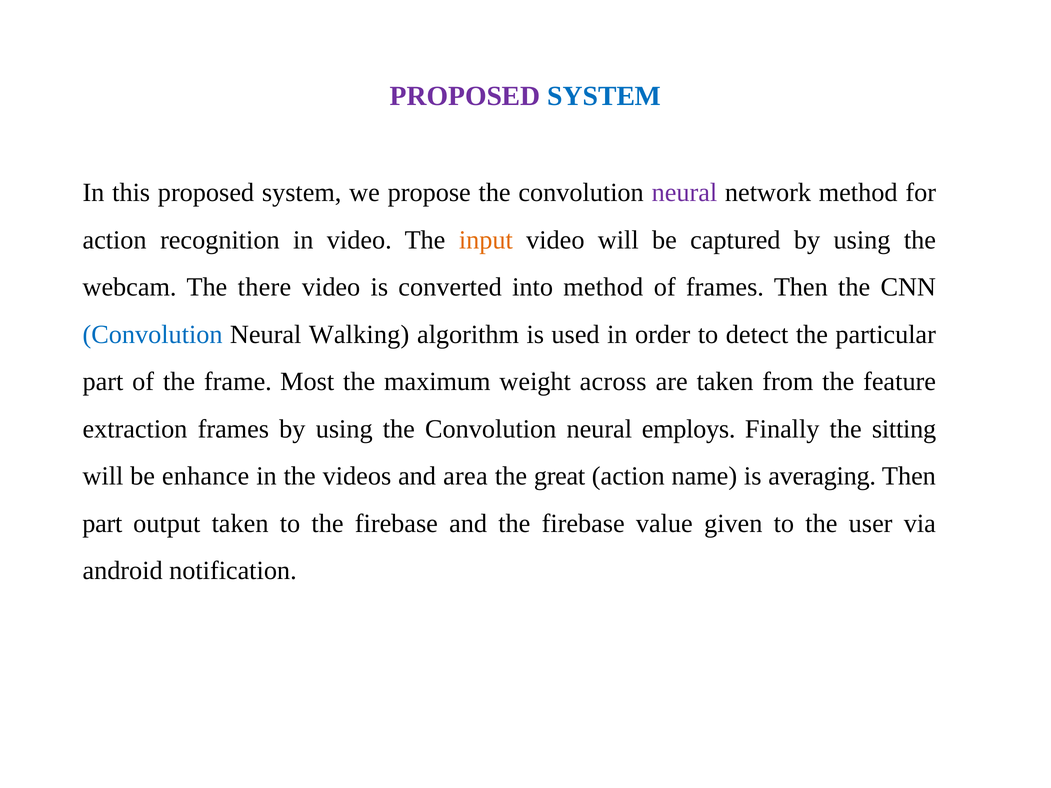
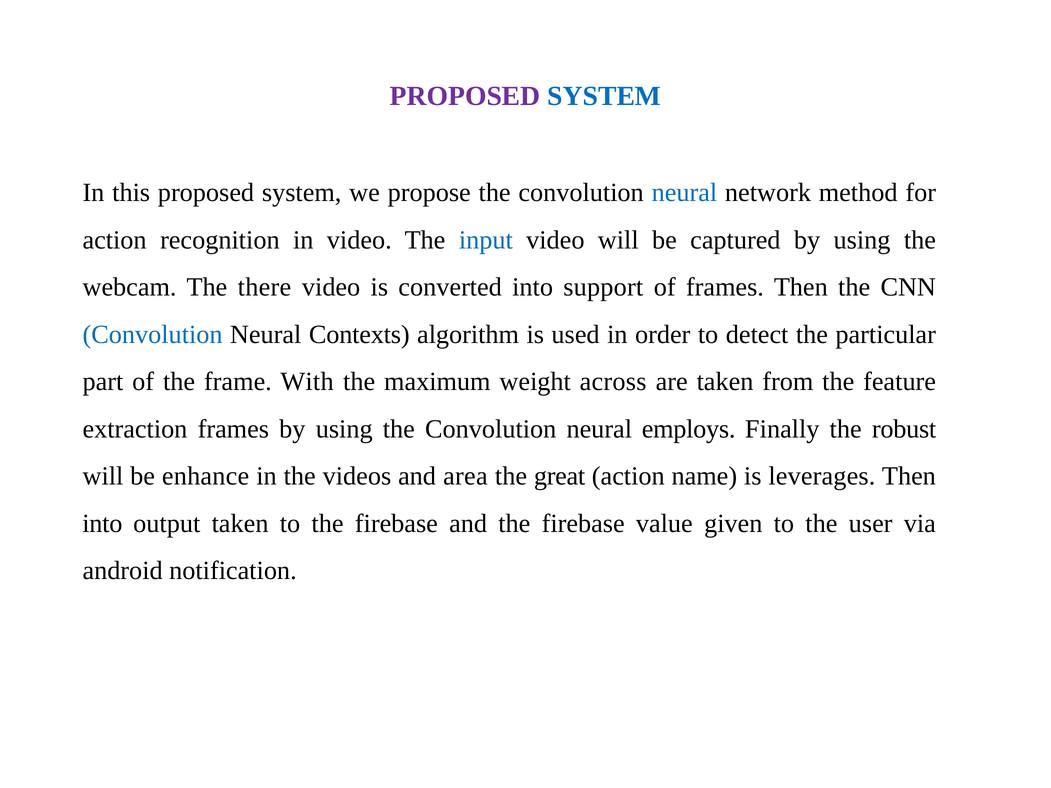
neural colour: purple -> blue (684, 193)
input colour: orange -> blue (486, 240)
into method: method -> support (603, 287)
Walking: Walking -> Contexts (359, 335)
Most: Most -> With (307, 382)
sitting: sitting -> robust (904, 429)
averaging: averaging -> leverages (822, 476)
part: part -> into (102, 524)
